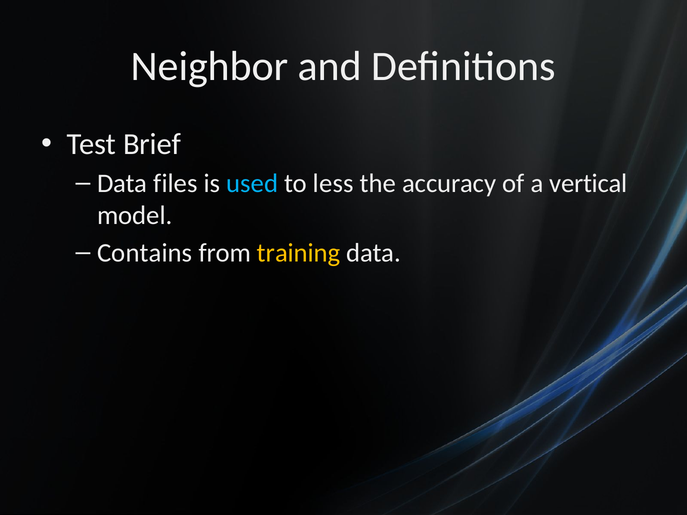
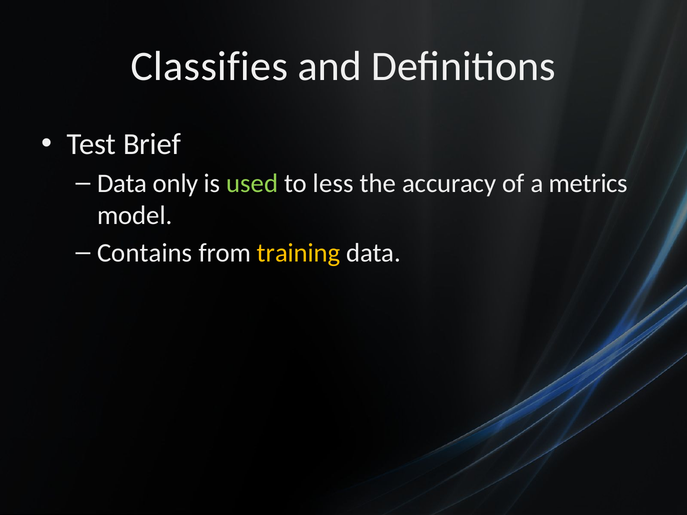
Neighbor: Neighbor -> Classifies (209, 67)
files: files -> only (176, 184)
used colour: light blue -> light green (252, 184)
vertical: vertical -> metrics (588, 184)
